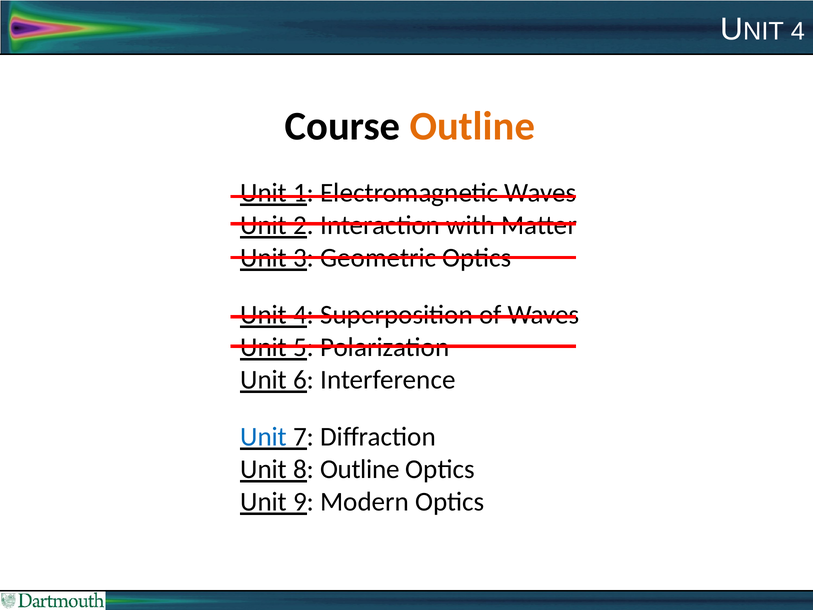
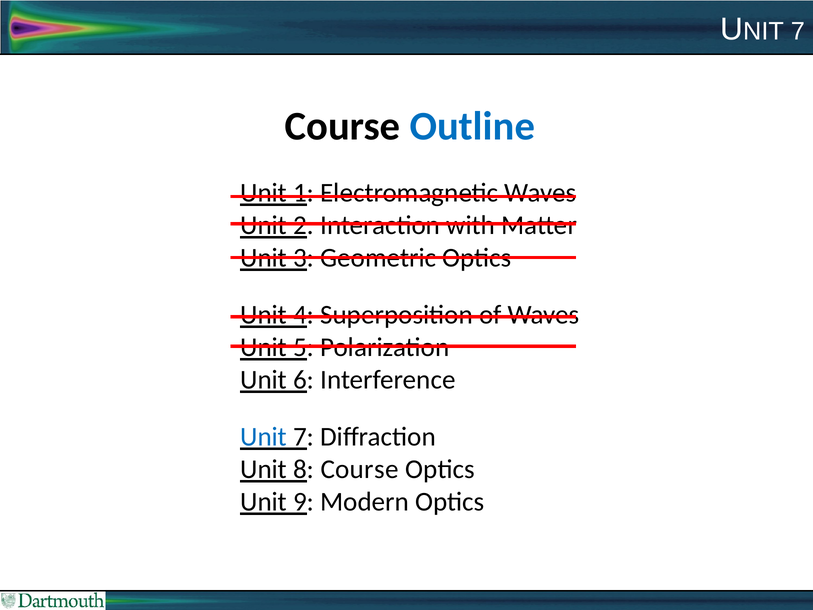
4: 4 -> 7 (798, 31)
Outline colour: orange -> blue (472, 126)
8 Outline: Outline -> Course (360, 469)
